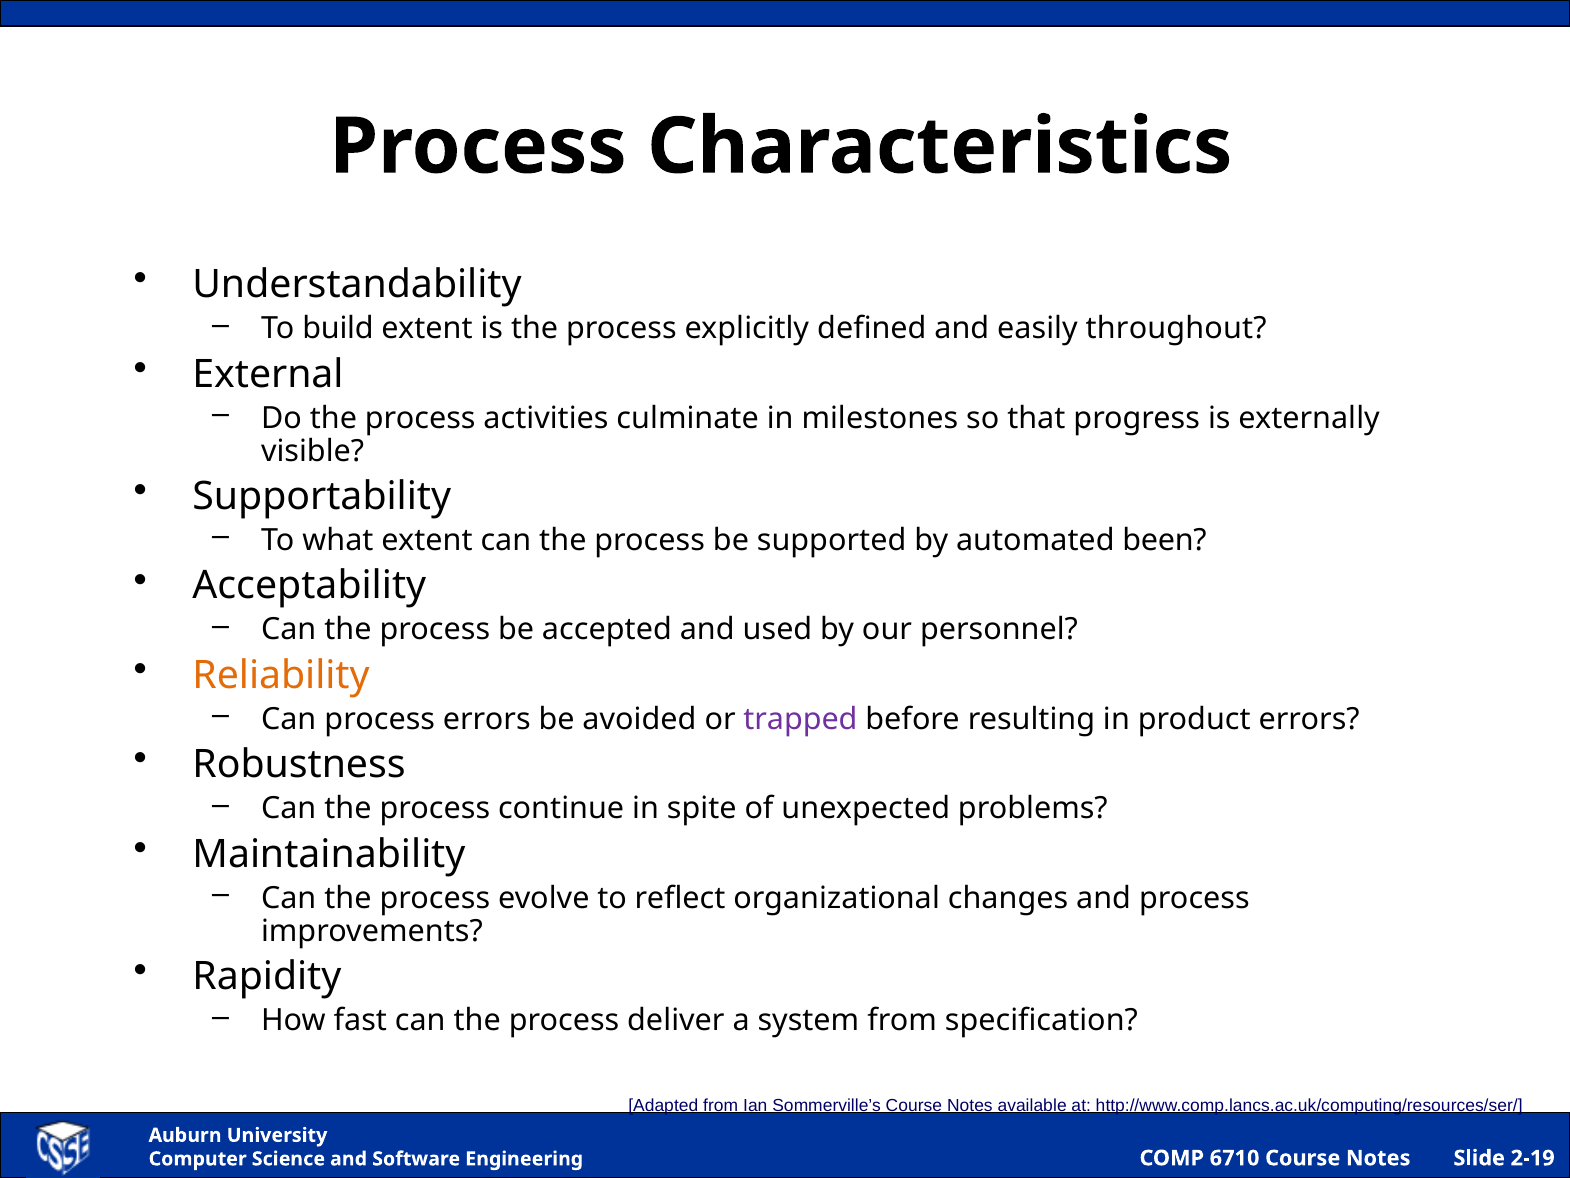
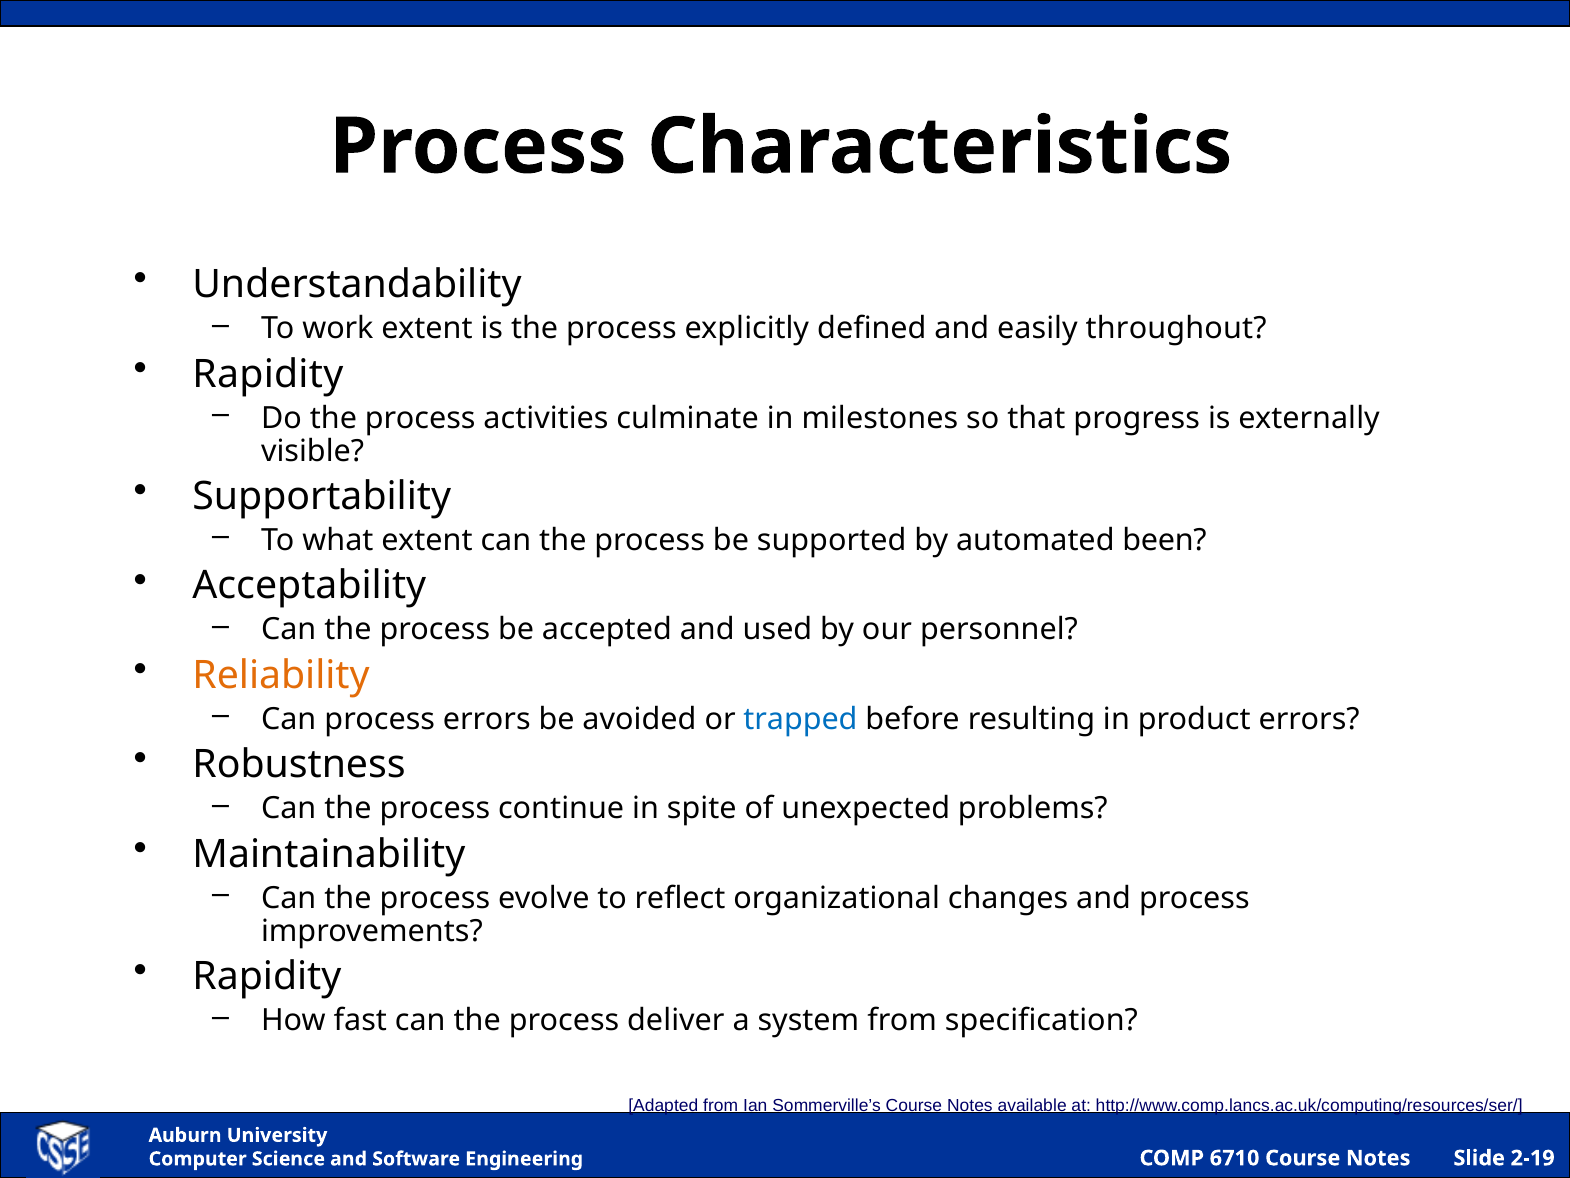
build: build -> work (338, 328)
External: External -> Rapidity (268, 374)
trapped colour: purple -> blue (800, 719)
